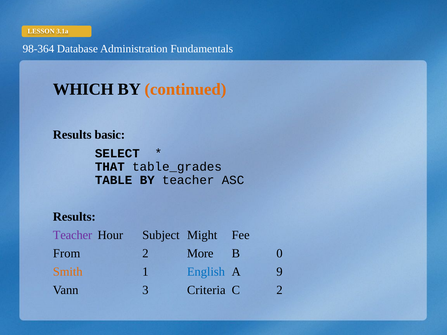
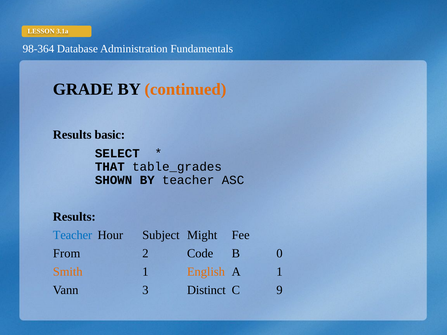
WHICH: WHICH -> GRADE (83, 89)
TABLE: TABLE -> SHOWN (114, 180)
Teacher colour: purple -> blue (73, 235)
More: More -> Code (200, 254)
English colour: blue -> orange (206, 272)
A 9: 9 -> 1 (280, 272)
Criteria: Criteria -> Distinct (206, 290)
C 2: 2 -> 9 (280, 290)
